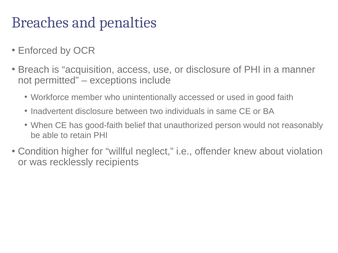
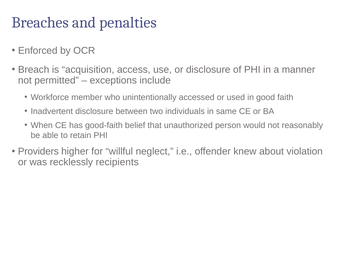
Condition: Condition -> Providers (38, 152)
